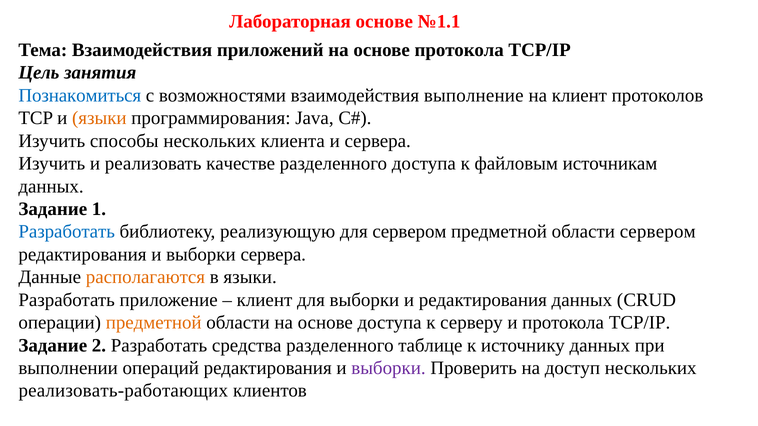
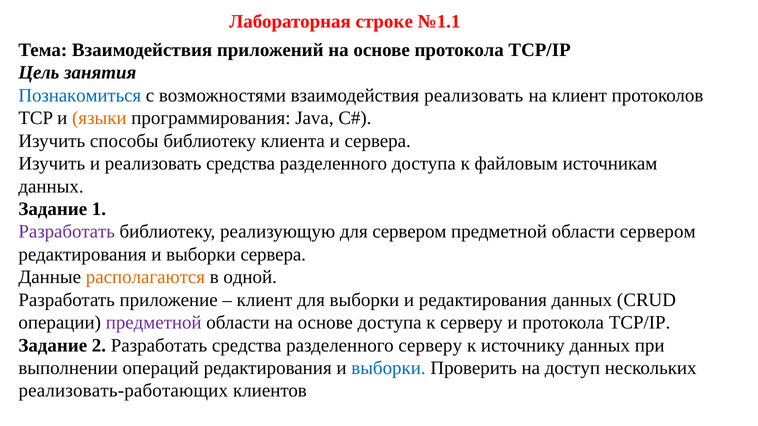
Лабораторная основе: основе -> строке (384, 21)
взаимодействия выполнение: выполнение -> реализовать (474, 95)
способы нескольких: нескольких -> библиотеку (210, 141)
реализовать качестве: качестве -> средства (241, 164)
Разработать colour: blue -> purple (67, 232)
в языки: языки -> одной (250, 277)
предметной colour: orange -> purple (154, 323)
разделенного таблице: таблице -> серверу (430, 346)
выборки colour: purple -> blue (388, 368)
